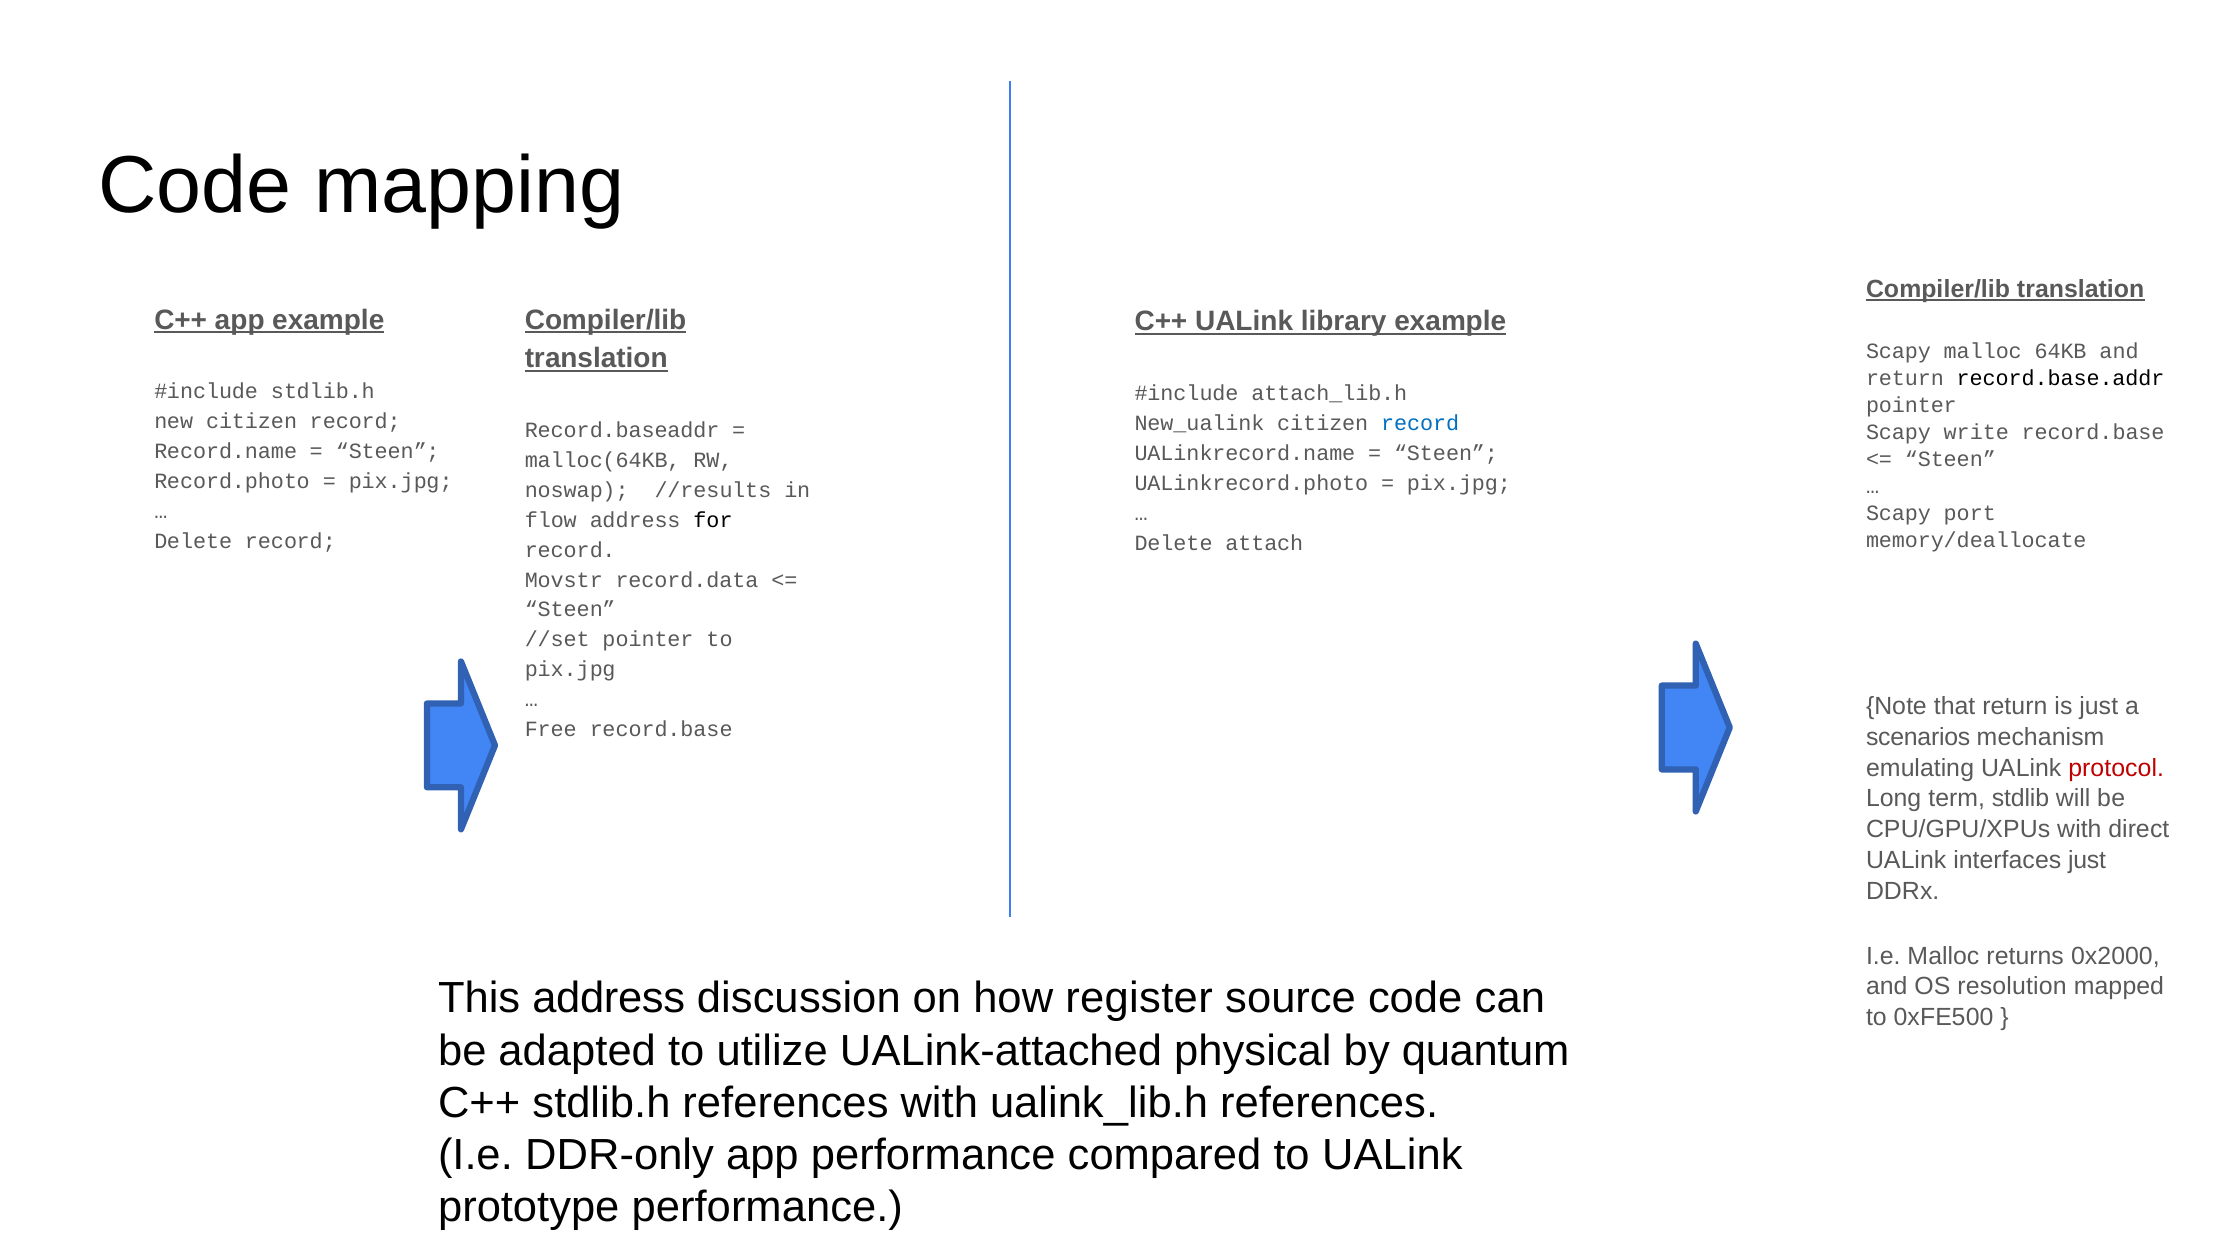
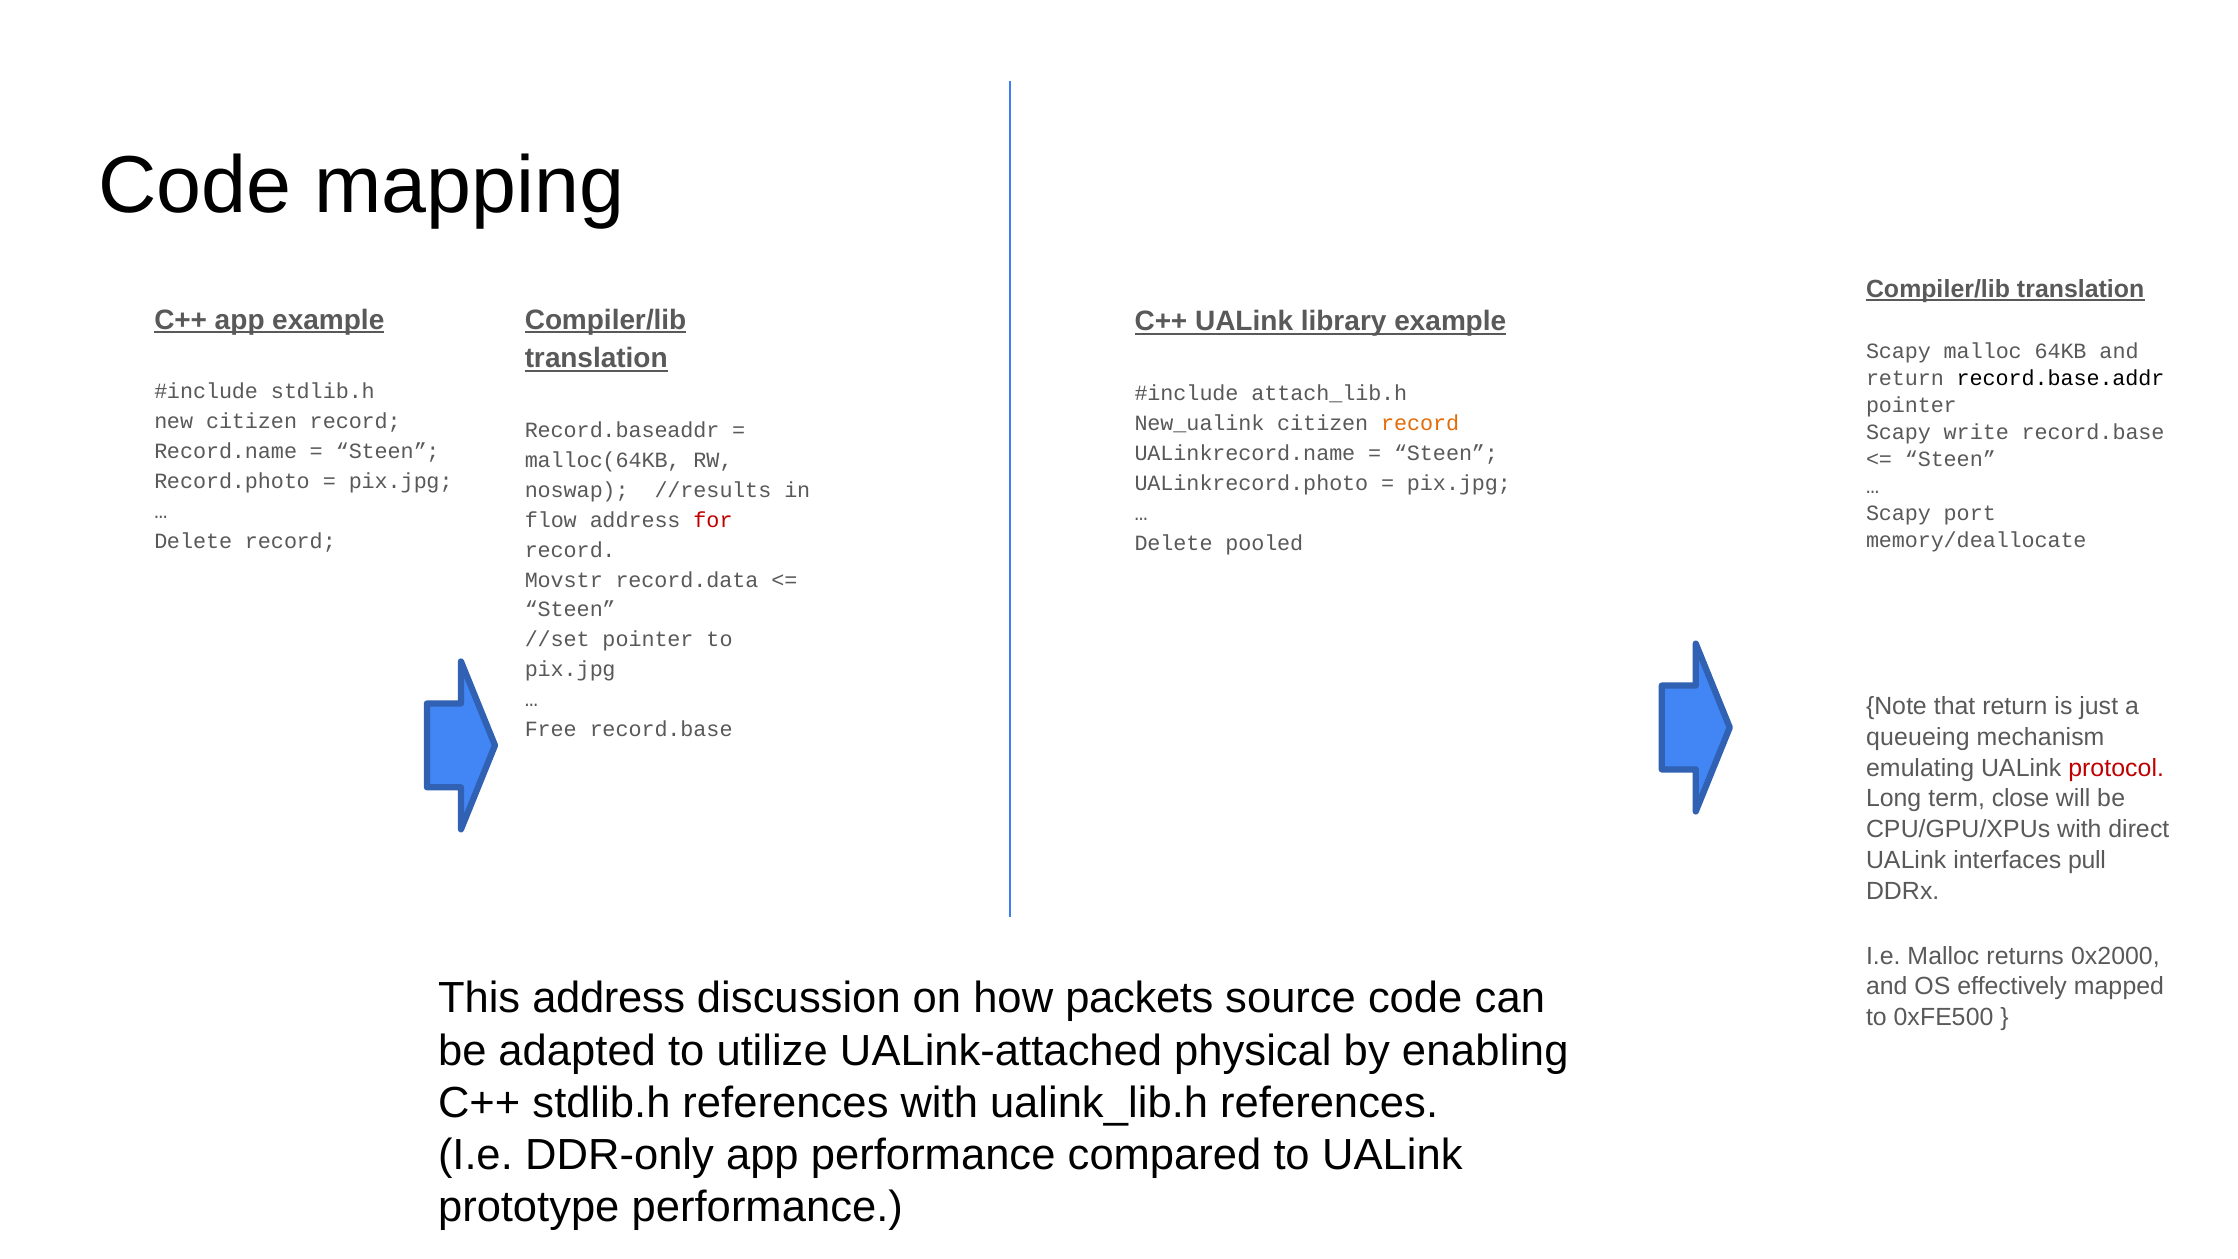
record colour: blue -> orange (1420, 423)
for colour: black -> red (713, 520)
attach: attach -> pooled (1264, 543)
scenarios: scenarios -> queueing (1918, 737)
stdlib: stdlib -> close (2021, 799)
interfaces just: just -> pull (2087, 860)
resolution: resolution -> effectively (2012, 987)
register: register -> packets (1139, 999)
quantum: quantum -> enabling (1485, 1051)
